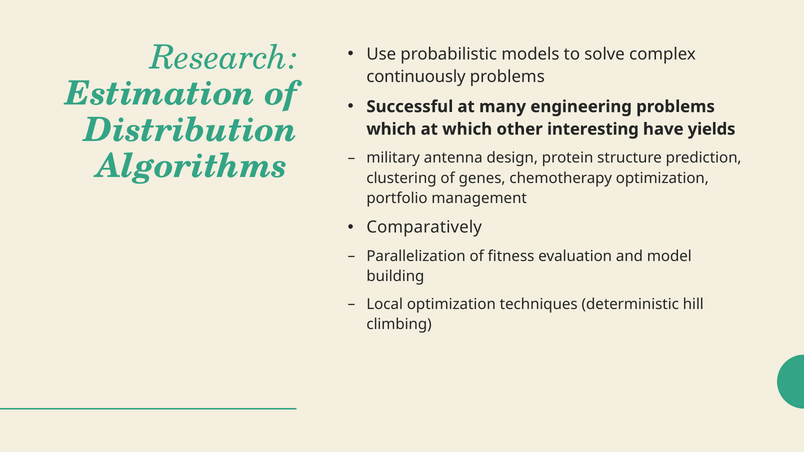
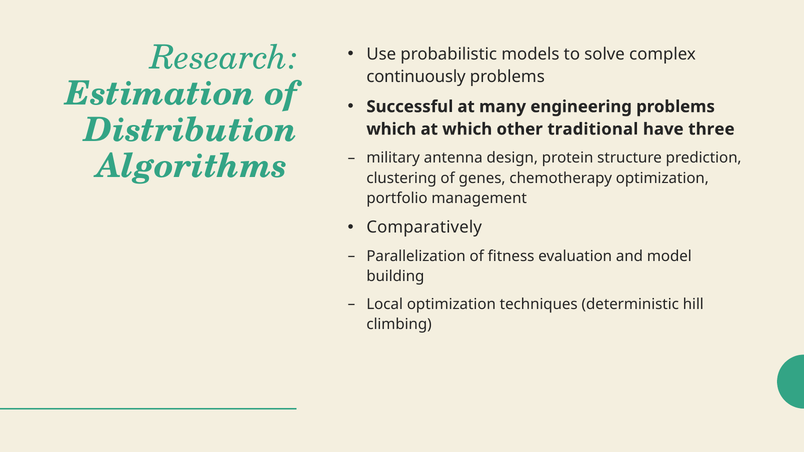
interesting: interesting -> traditional (593, 129)
yields: yields -> three (711, 129)
